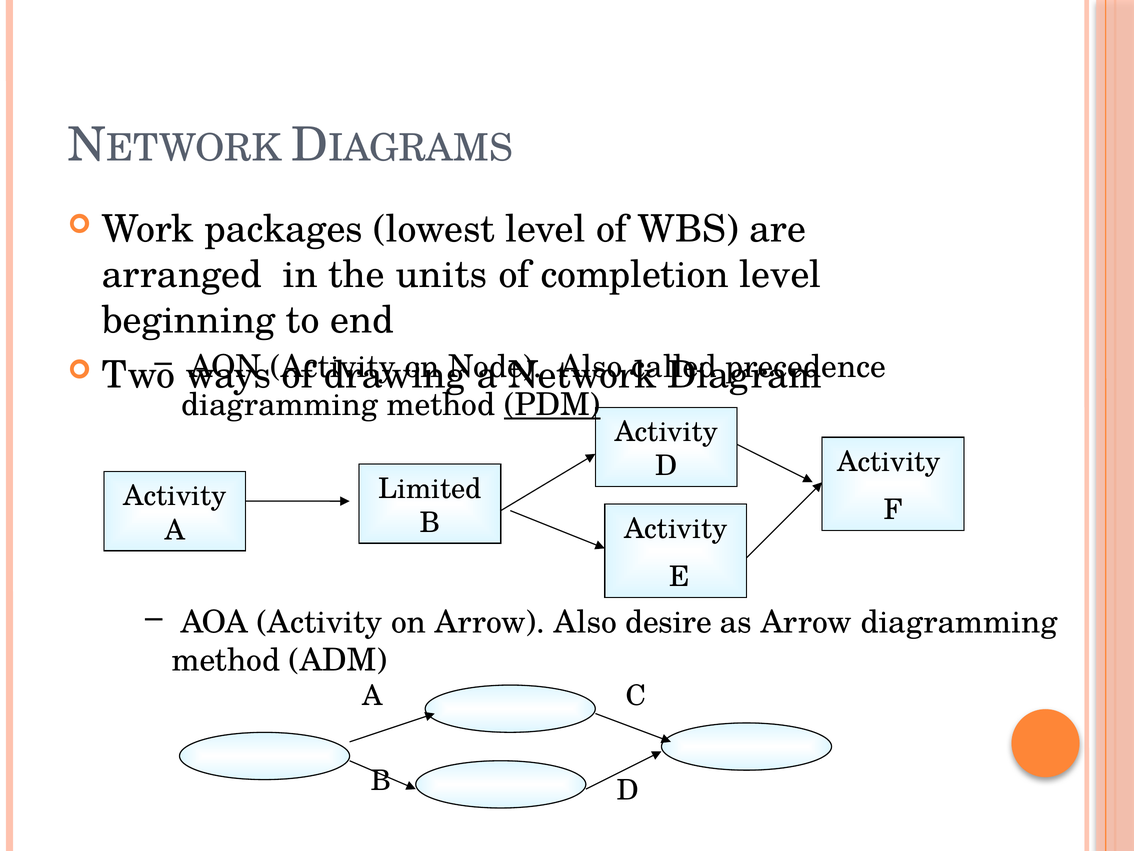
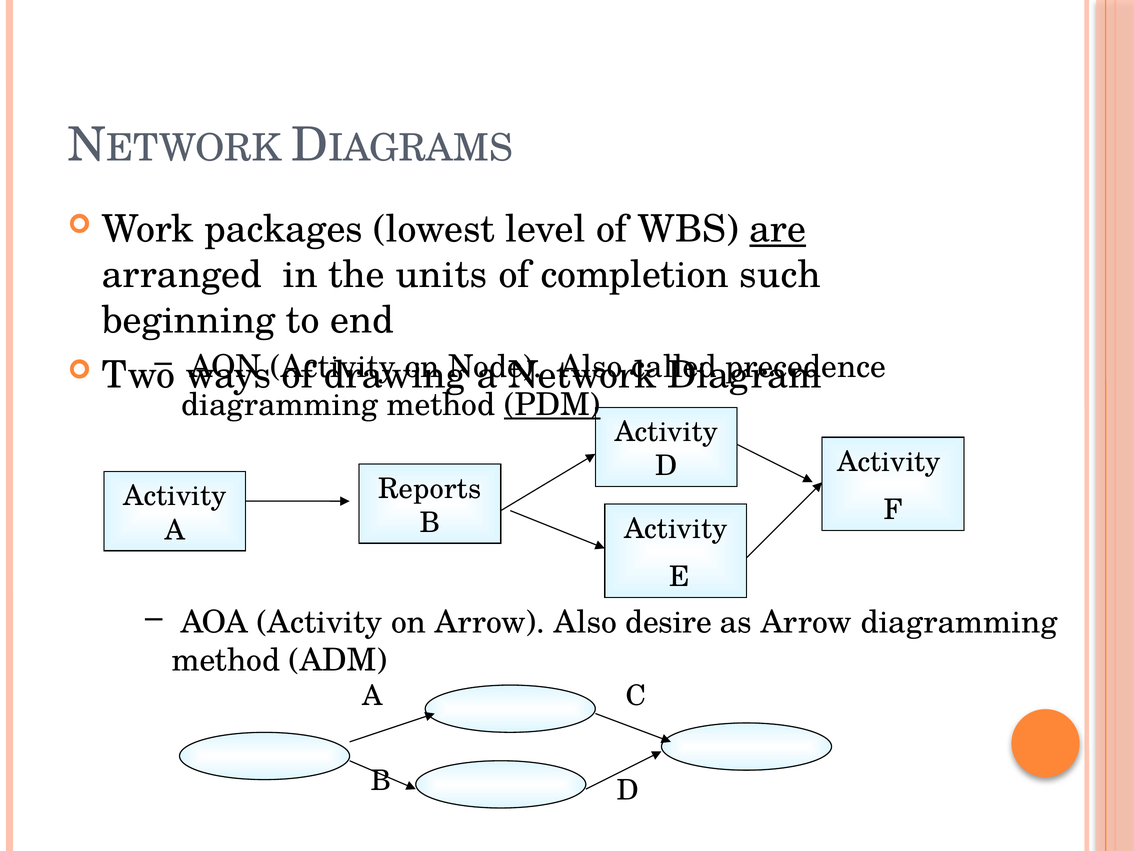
are underline: none -> present (778, 229)
completion level: level -> such (780, 275)
Limited: Limited -> Reports (430, 488)
